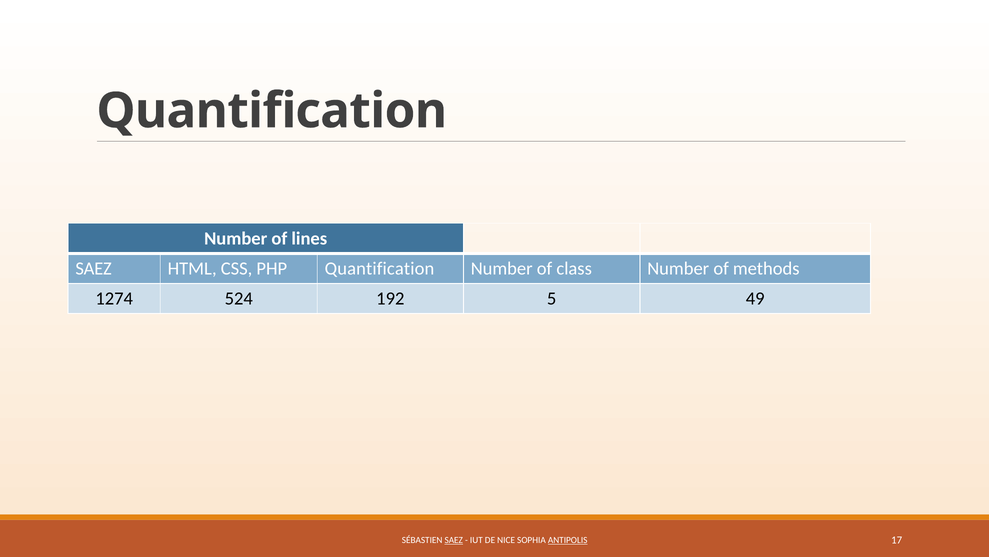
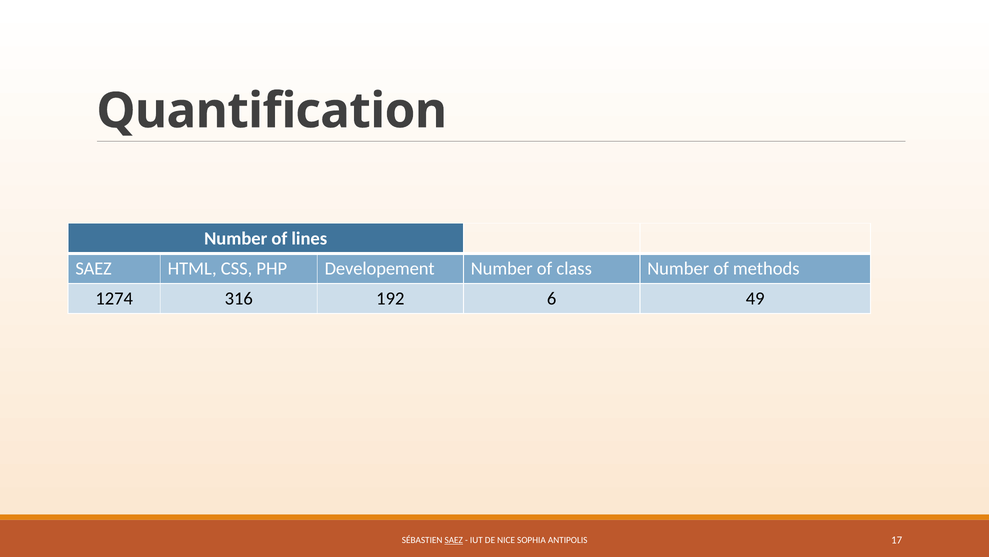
PHP Quantification: Quantification -> Developement (380, 268)
524: 524 -> 316 (239, 298)
5: 5 -> 6 (552, 298)
ANTIPOLIS underline: present -> none (568, 539)
